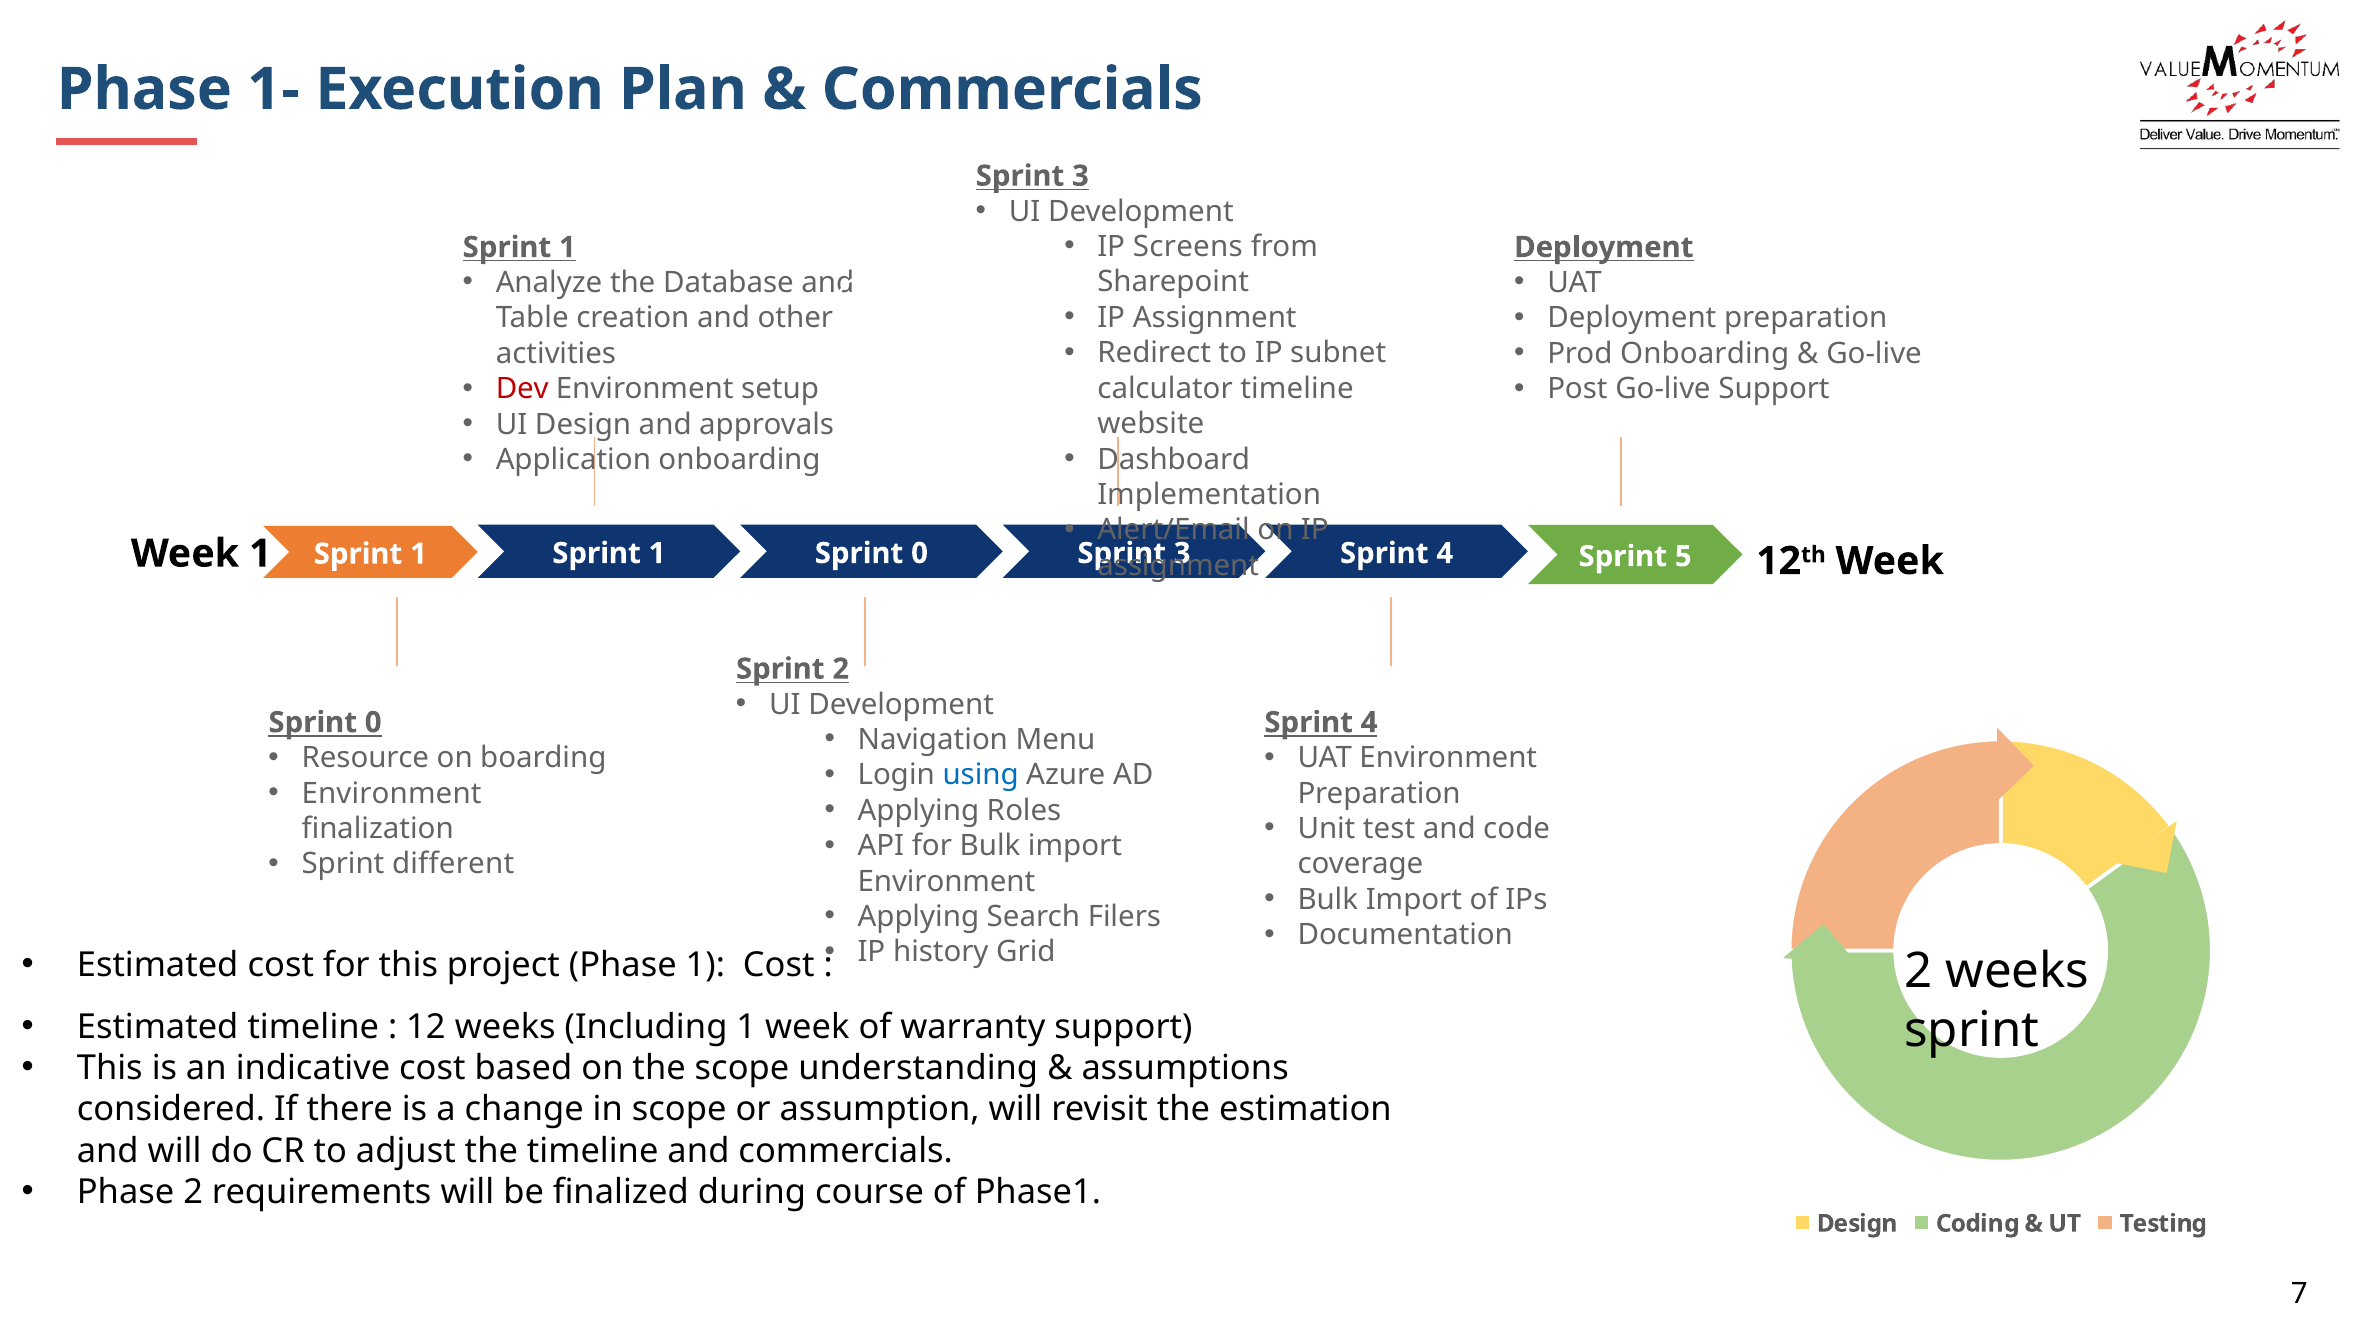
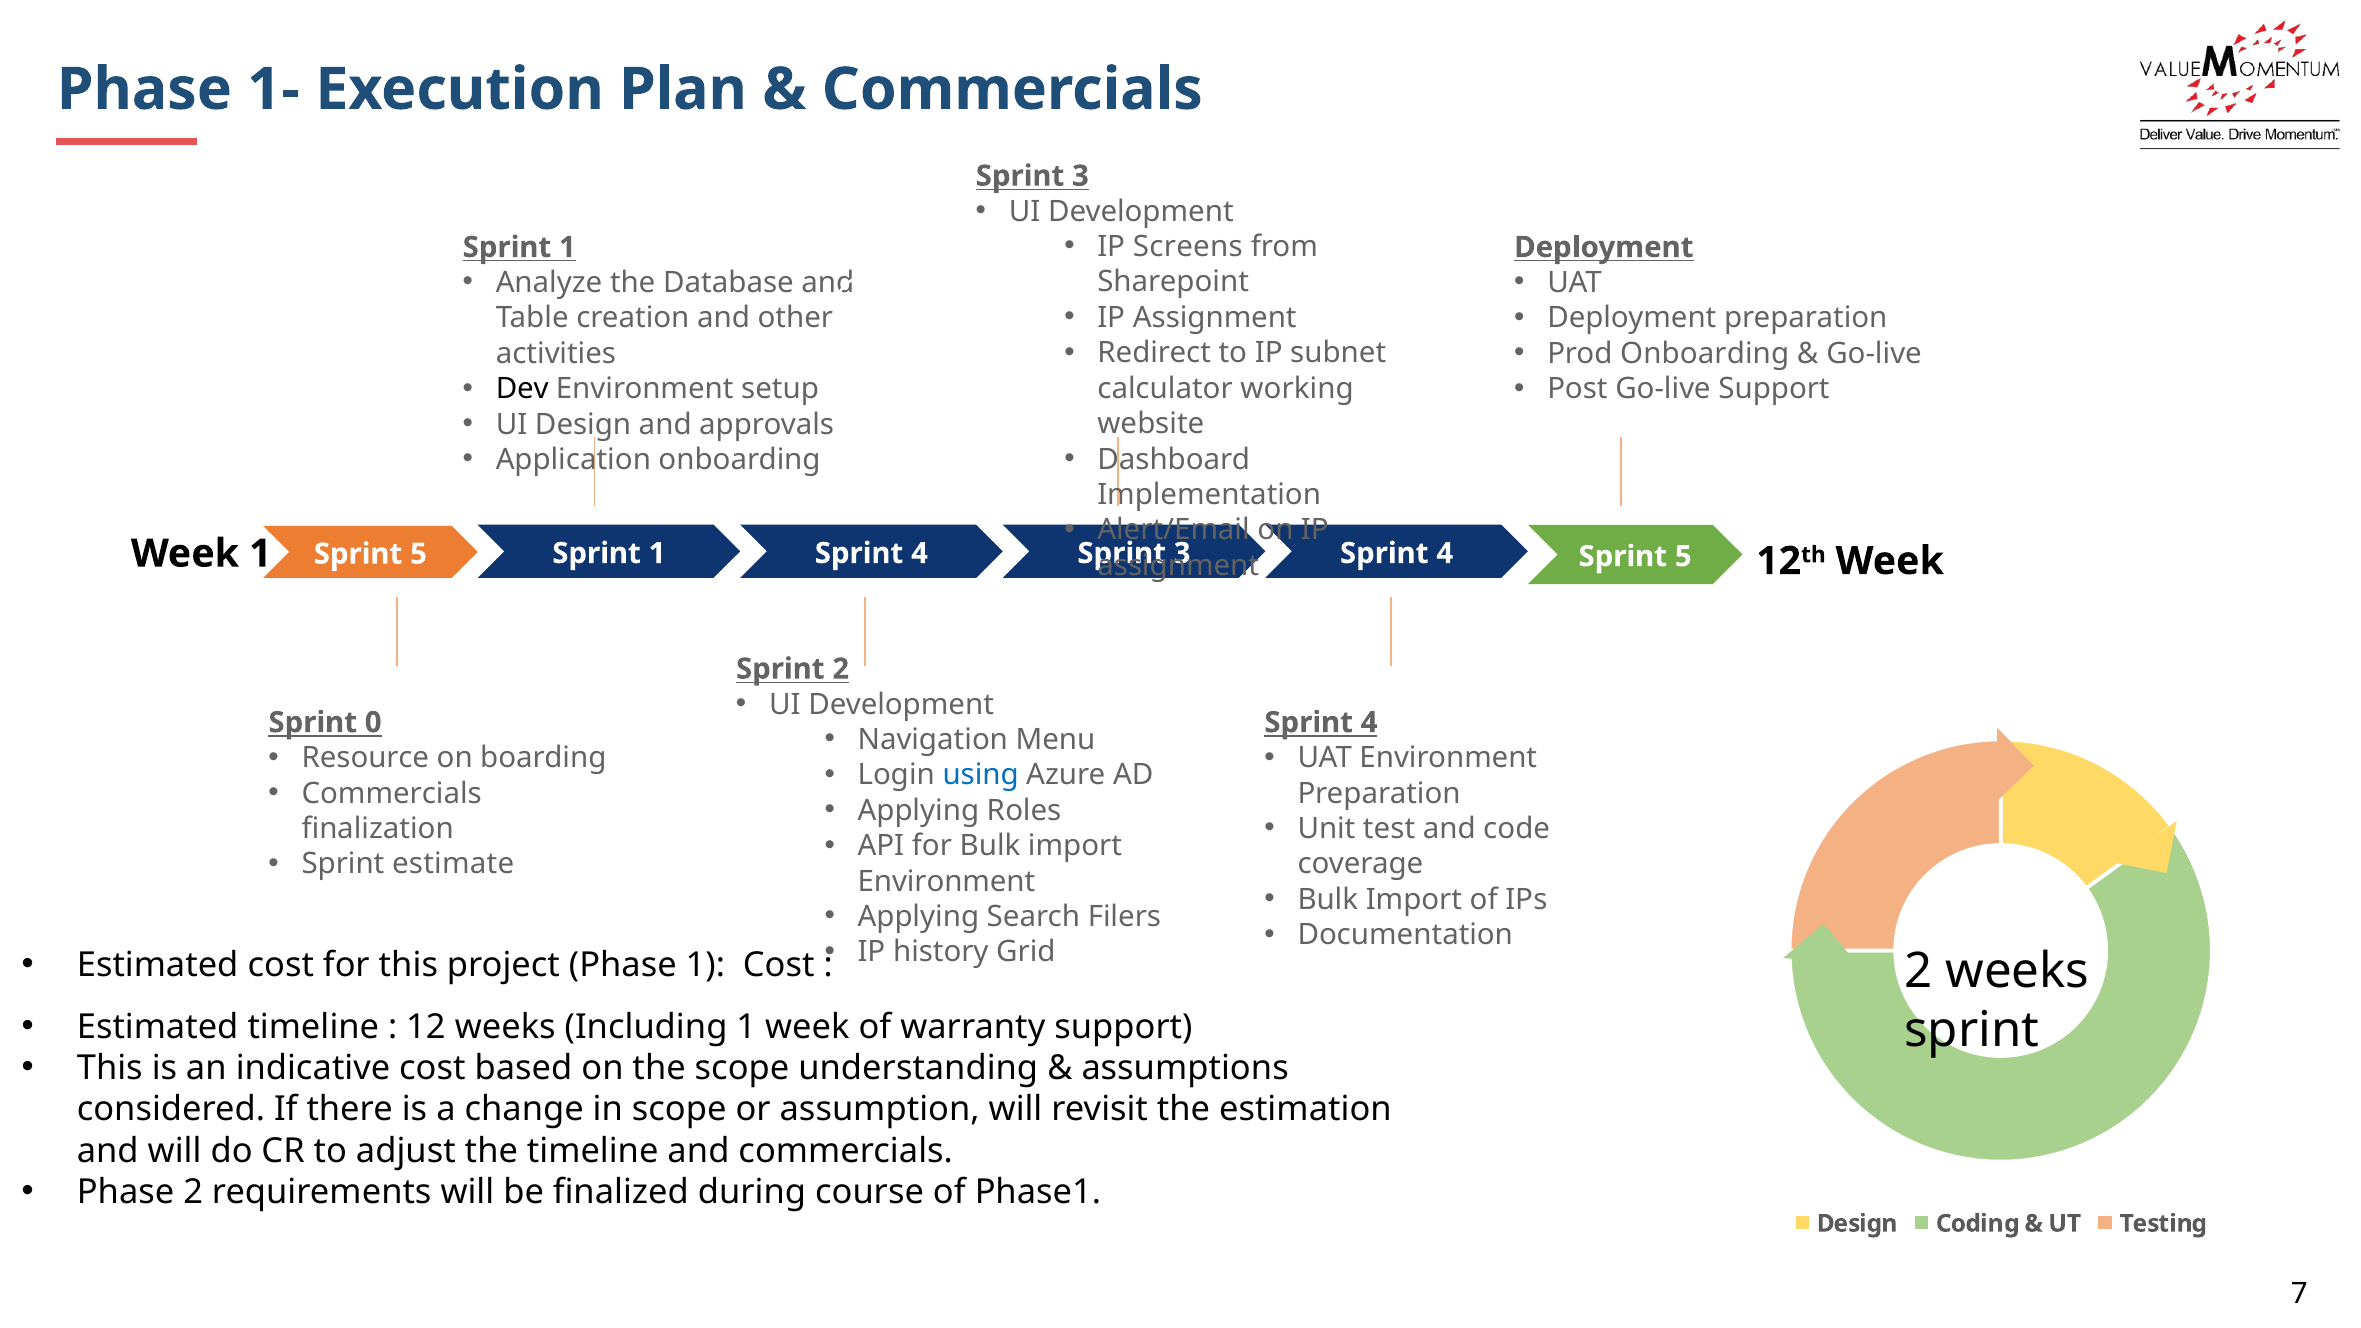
Dev colour: red -> black (522, 389)
calculator timeline: timeline -> working (1297, 388)
1 Sprint 0: 0 -> 4 (920, 553)
1: 1 -> 5 (419, 554)
Environment: Environment -> Commercials (392, 793)
different: different -> estimate (453, 864)
